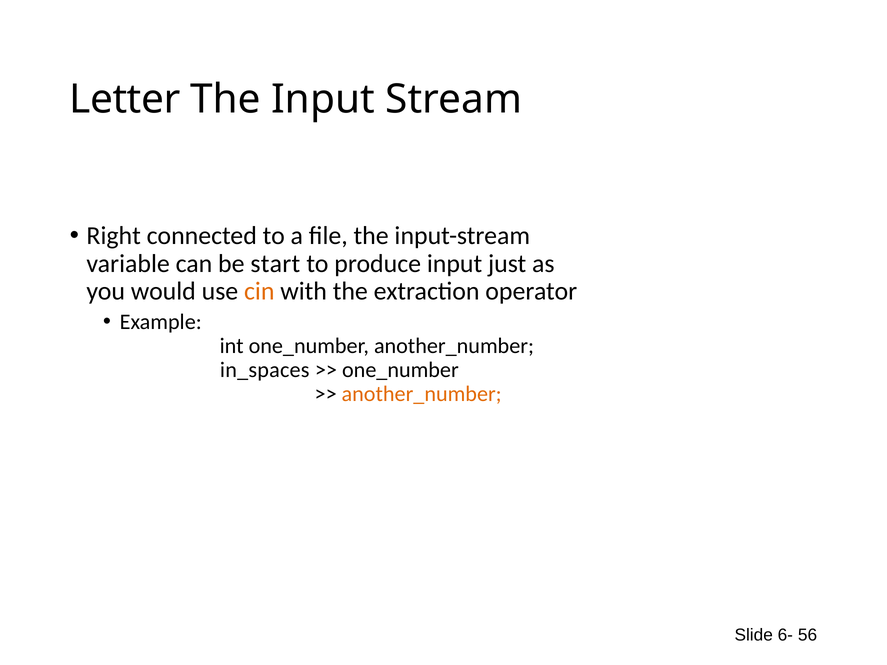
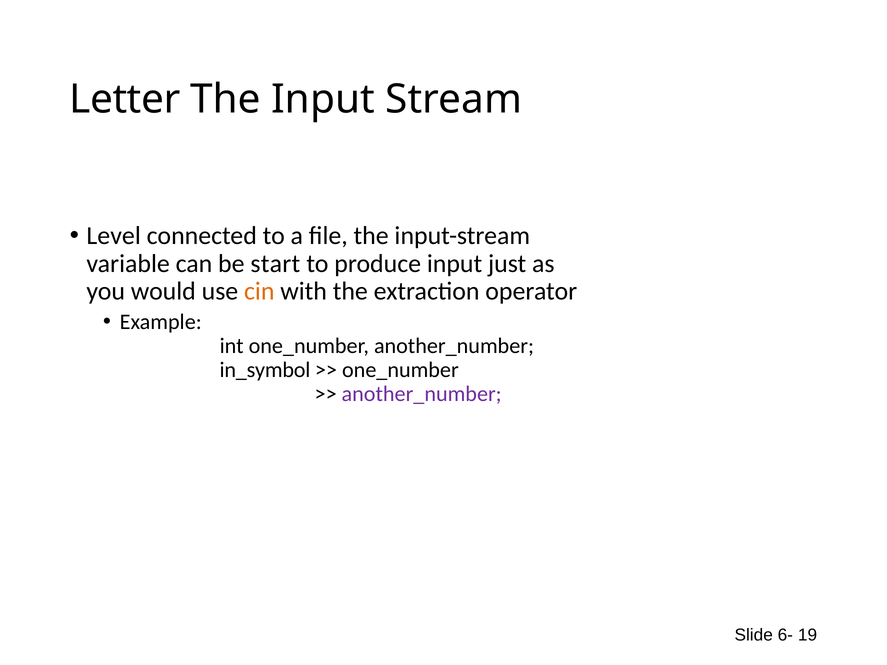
Right: Right -> Level (114, 236)
in_spaces: in_spaces -> in_symbol (265, 370)
another_number colour: orange -> purple (422, 394)
56: 56 -> 19 (808, 635)
